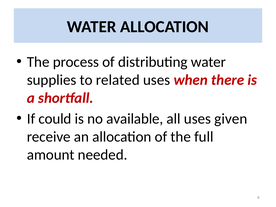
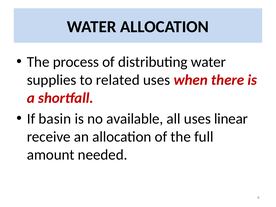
could: could -> basin (55, 119)
given: given -> linear (231, 119)
